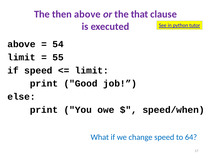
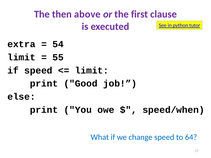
that: that -> first (139, 14)
above: above -> extra (21, 44)
